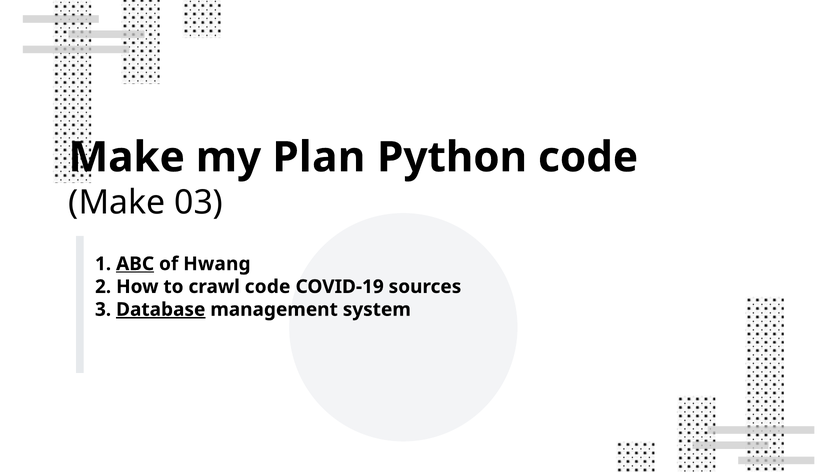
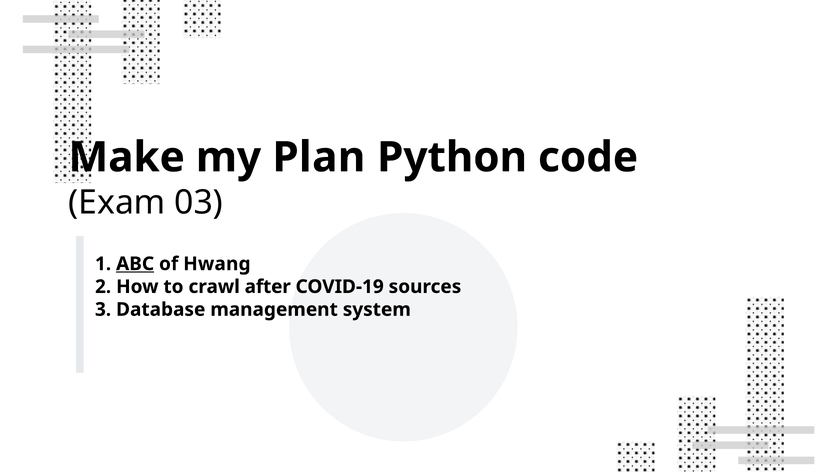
Make: Make -> Exam (117, 202)
crawl code: code -> after (268, 287)
Database underline: present -> none (161, 309)
